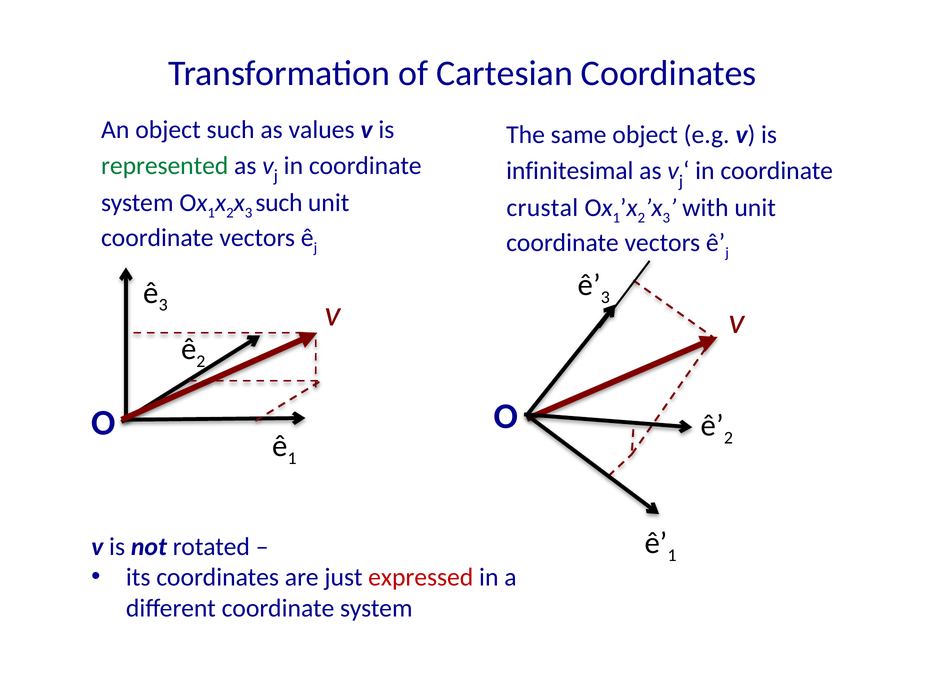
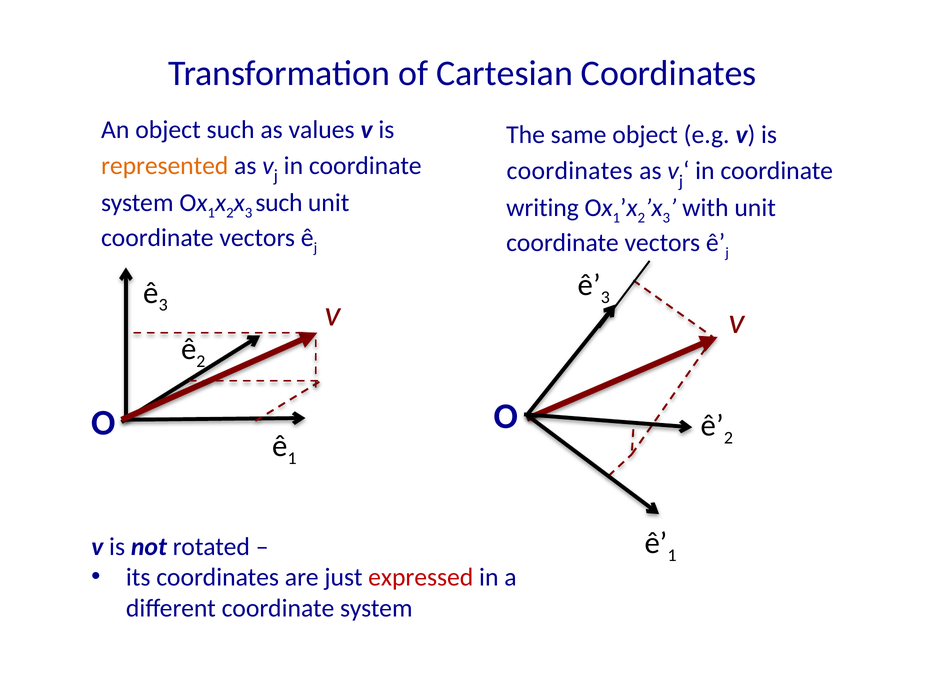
represented colour: green -> orange (165, 166)
infinitesimal: infinitesimal -> coordinates (570, 171)
crustal: crustal -> writing (543, 208)
